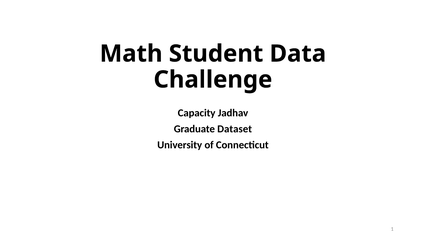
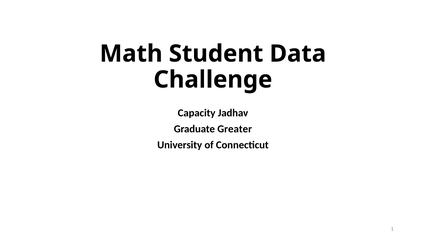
Dataset: Dataset -> Greater (235, 129)
